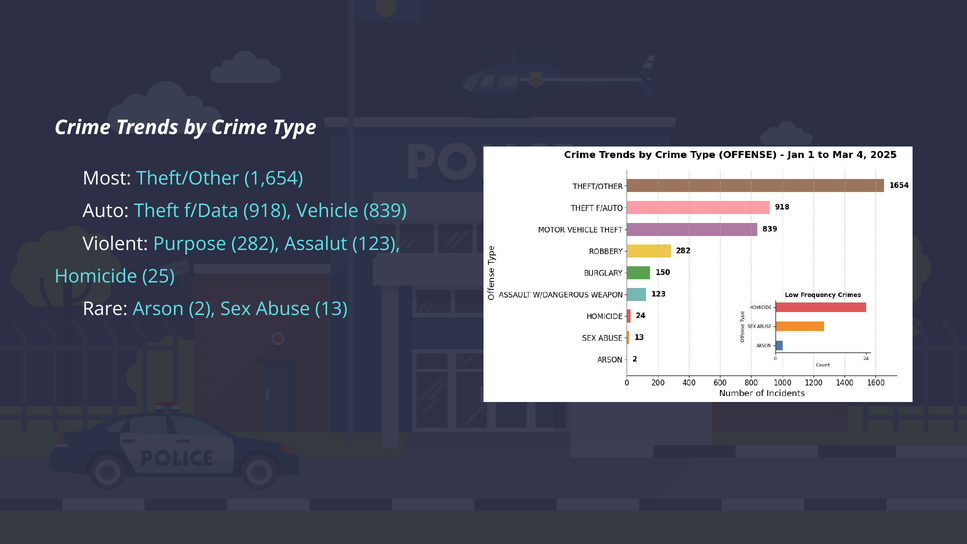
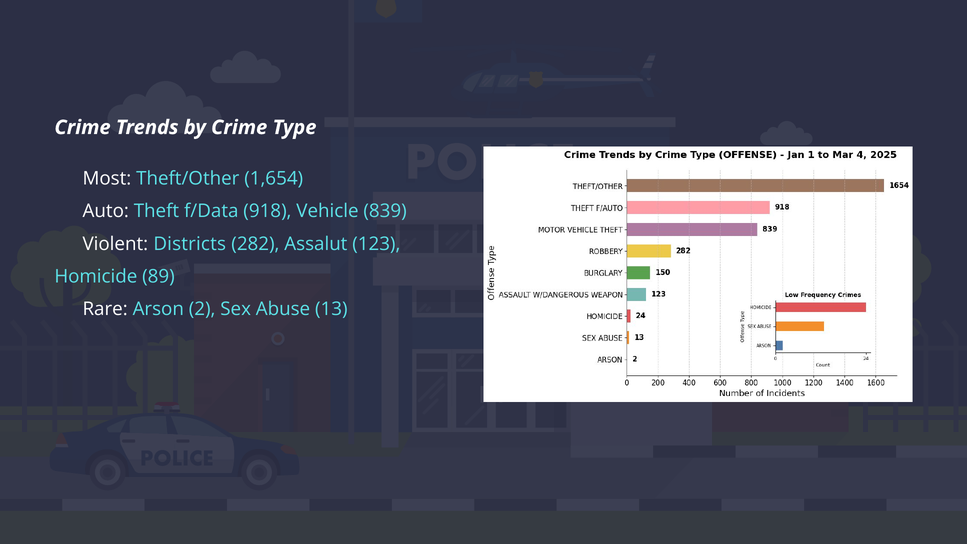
Purpose: Purpose -> Districts (190, 244)
25: 25 -> 89 (158, 277)
